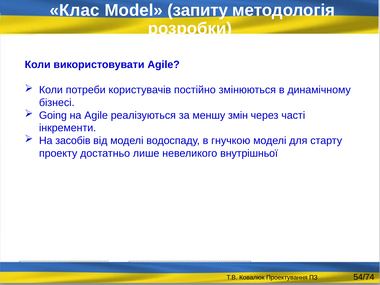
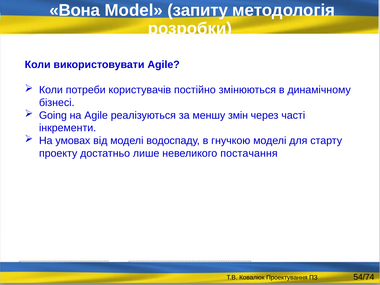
Клас: Клас -> Вона (75, 10)
засобів: засобів -> умовах (73, 141)
внутрішньої: внутрішньої -> постачання (249, 153)
